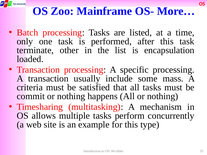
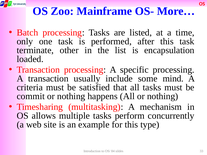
mass: mass -> mind (173, 79)
